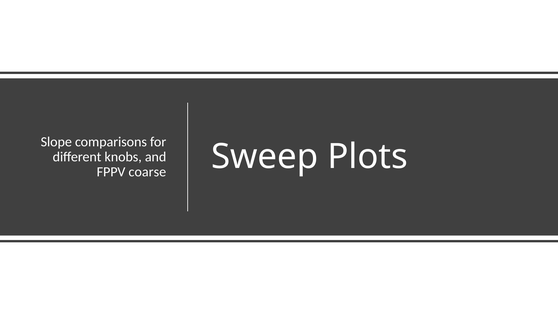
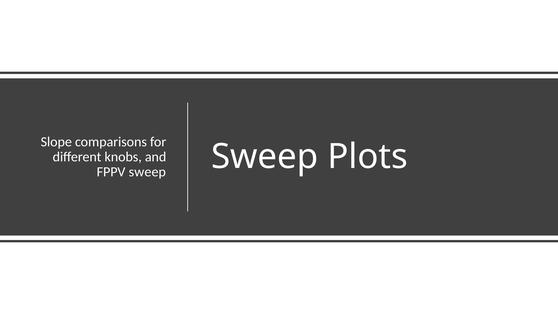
FPPV coarse: coarse -> sweep (147, 172)
